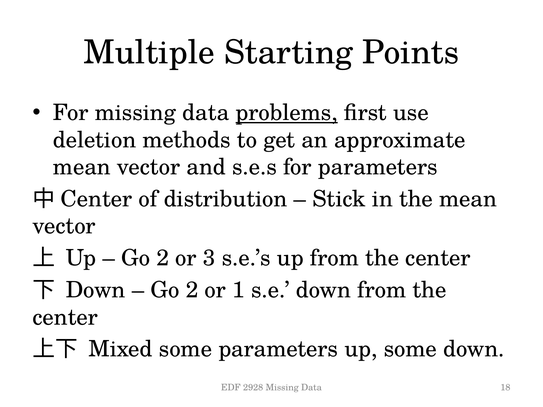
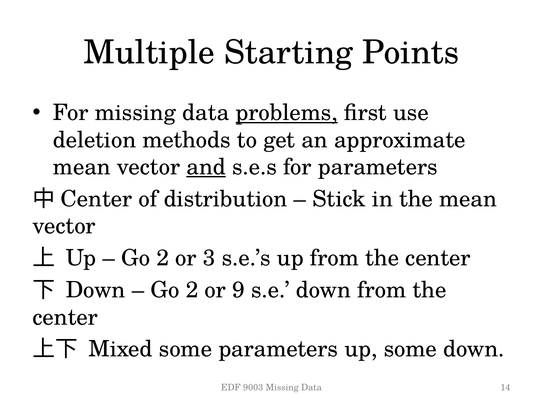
and underline: none -> present (206, 167)
1: 1 -> 9 (238, 290)
2928: 2928 -> 9003 (253, 388)
18: 18 -> 14 (505, 388)
